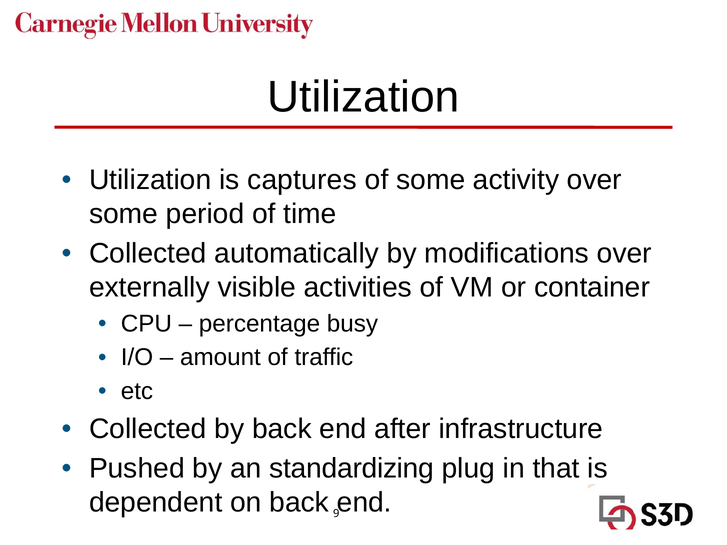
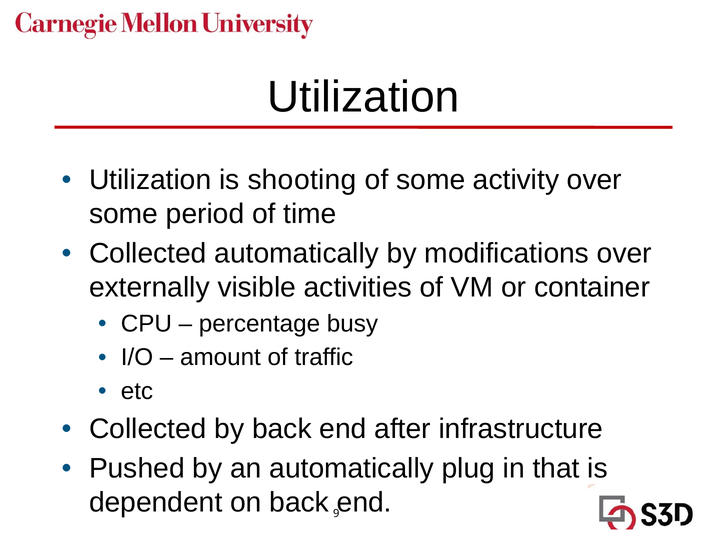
captures: captures -> shooting (302, 180)
an standardizing: standardizing -> automatically (352, 469)
